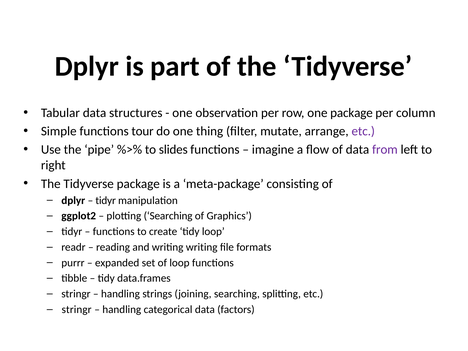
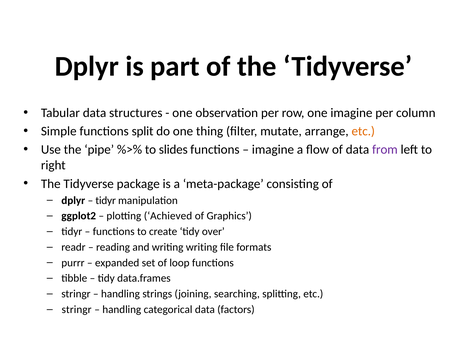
one package: package -> imagine (351, 113)
tour: tour -> split (143, 131)
etc colour: purple -> orange (363, 131)
plotting Searching: Searching -> Achieved (168, 216)
tidy loop: loop -> over (213, 232)
